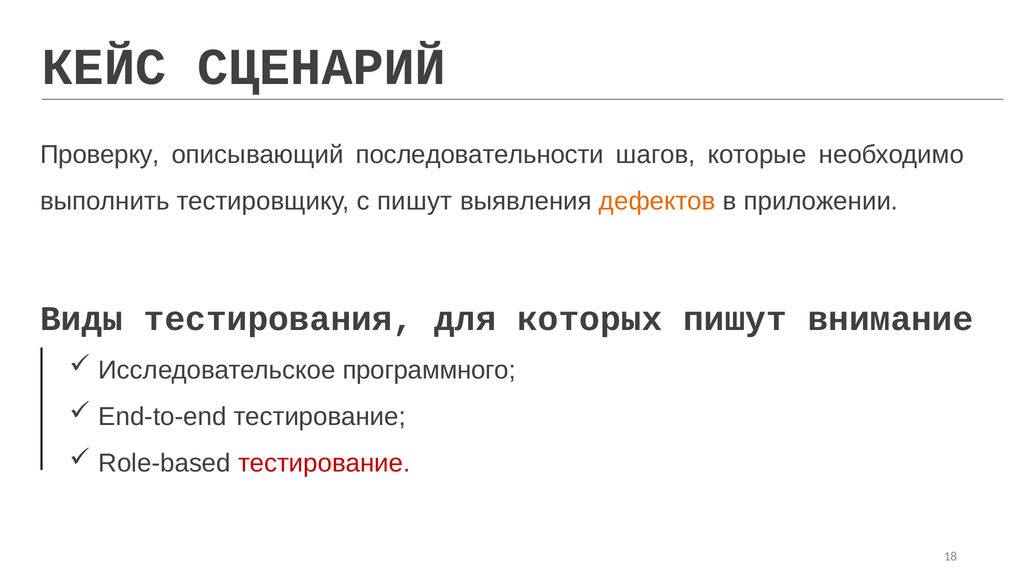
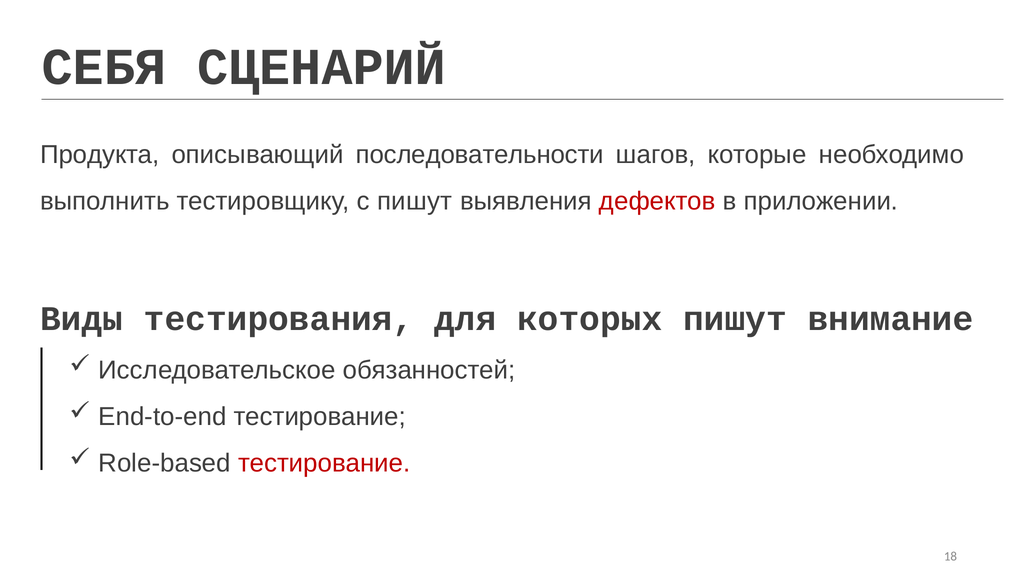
КЕЙС: КЕЙС -> СЕБЯ (104, 67)
Проверку: Проверку -> Продукта (100, 154)
дефектов colour: orange -> red (657, 201)
программного: программного -> обязанностей (429, 370)
